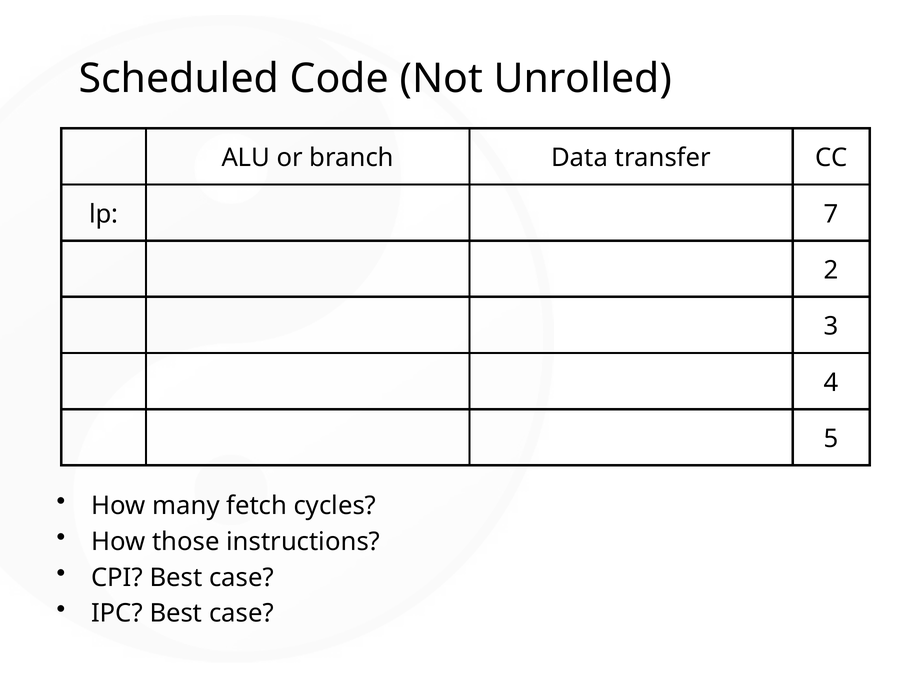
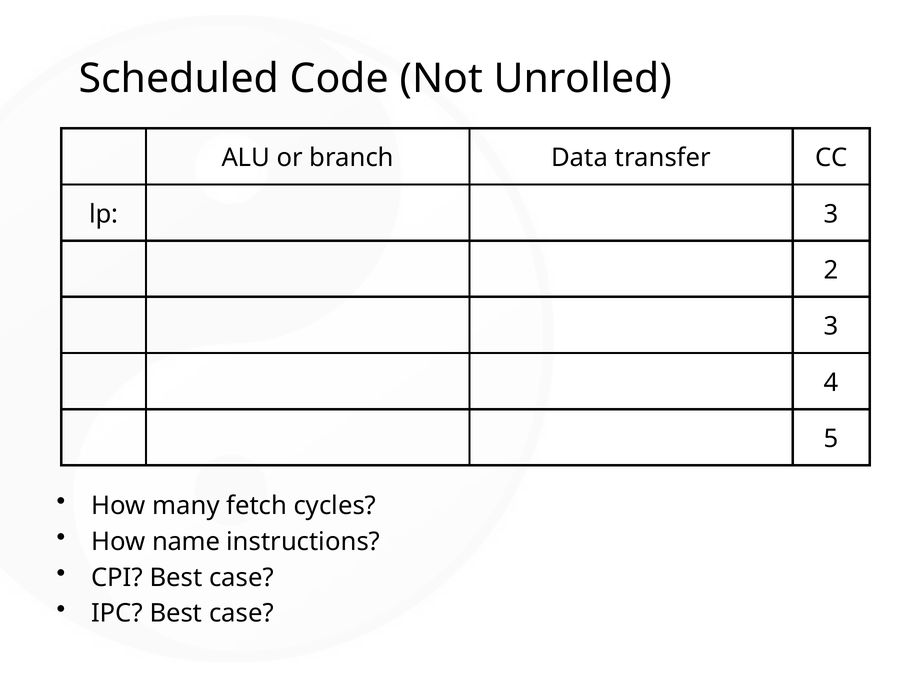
lp 7: 7 -> 3 (831, 214)
those: those -> name (186, 542)
